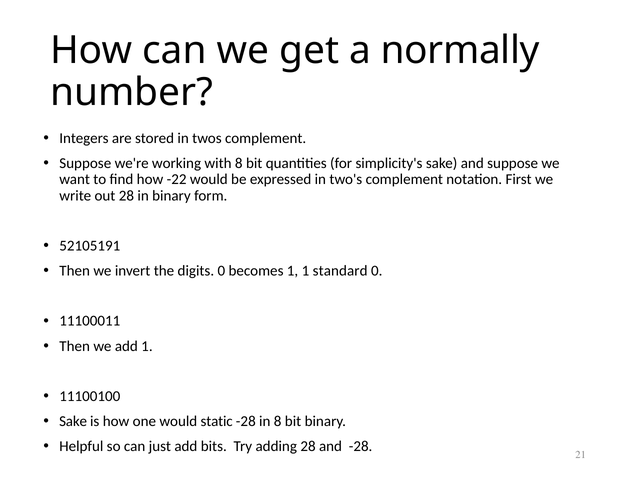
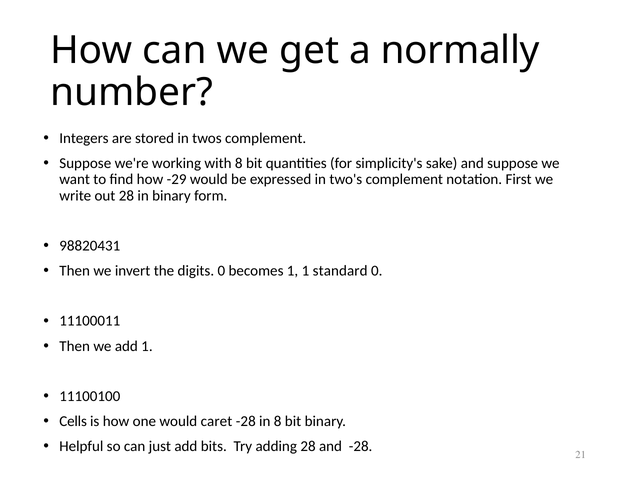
-22: -22 -> -29 (177, 179)
52105191: 52105191 -> 98820431 (90, 246)
Sake: Sake -> Cells (73, 421)
static: static -> caret (217, 421)
